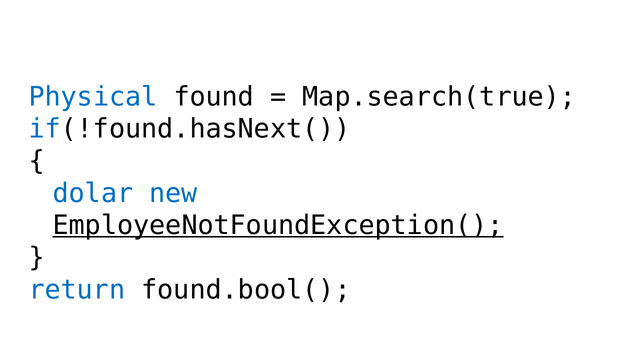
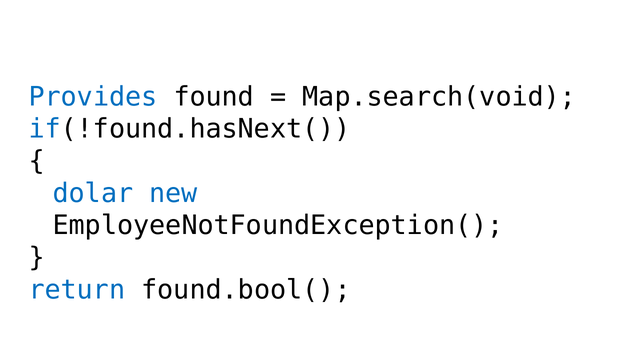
Physical: Physical -> Provides (93, 97)
Map.search(true: Map.search(true -> Map.search(void (439, 97)
EmployeeNotFoundException( underline: present -> none (278, 225)
